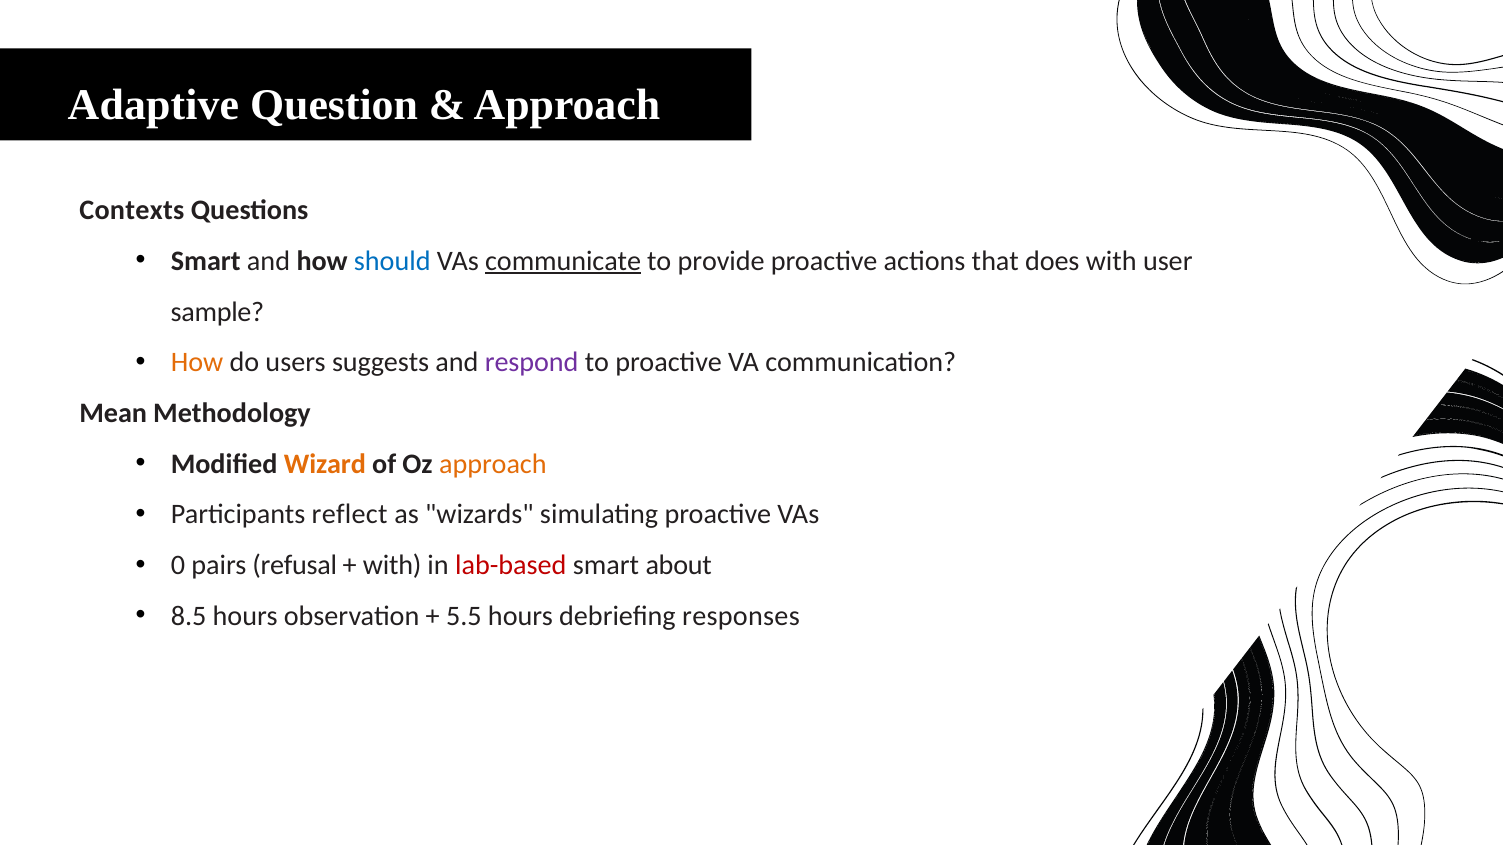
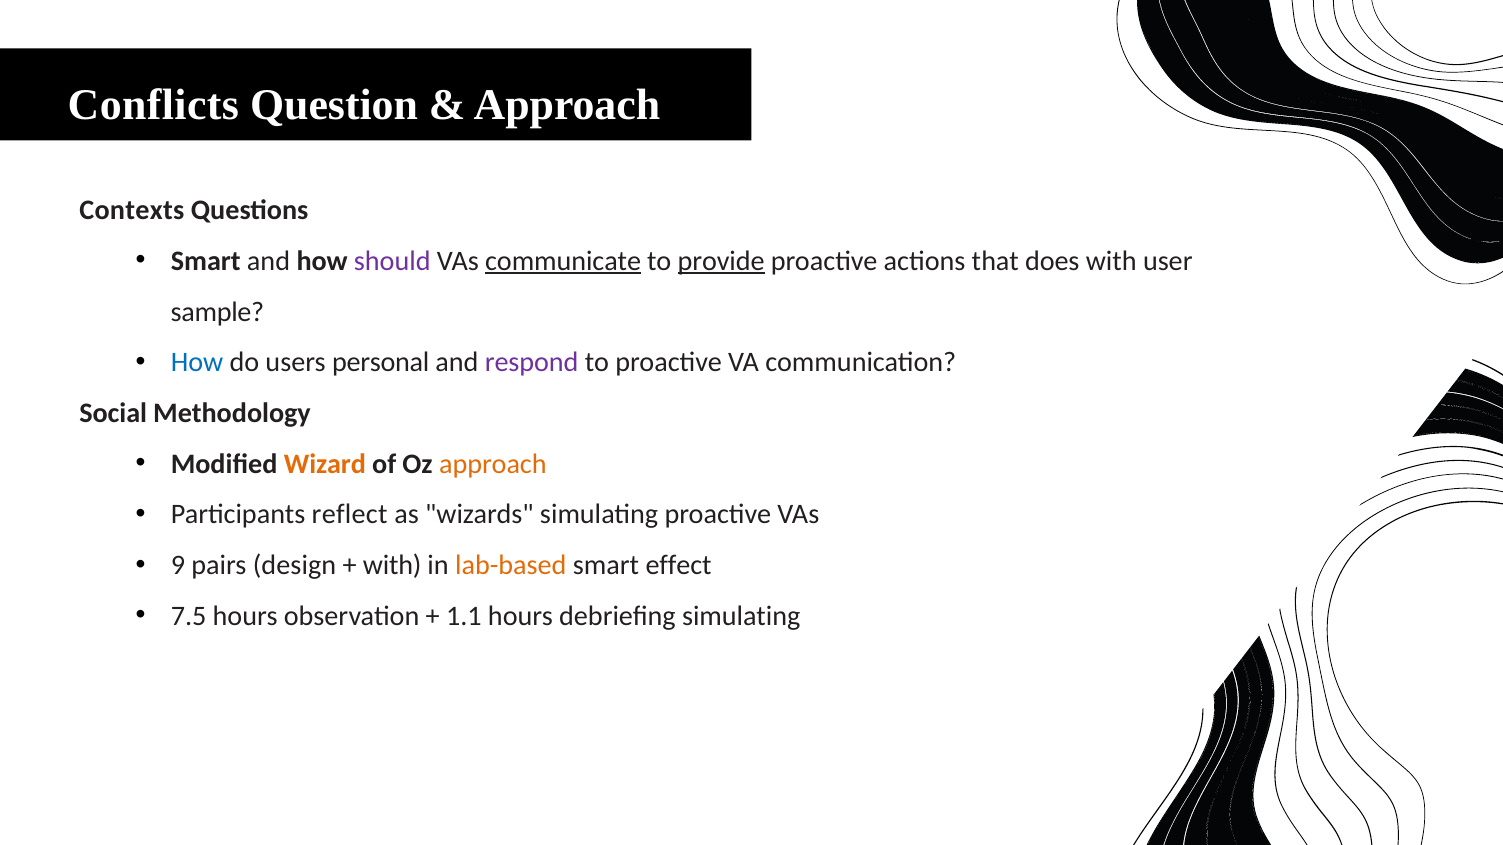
Adaptive: Adaptive -> Conflicts (153, 105)
should colour: blue -> purple (392, 261)
provide underline: none -> present (721, 261)
How colour: orange -> blue (197, 363)
suggests: suggests -> personal (381, 363)
Mean: Mean -> Social (113, 413)
0: 0 -> 9 (178, 566)
refusal: refusal -> design (295, 566)
lab-based colour: red -> orange (511, 566)
about: about -> effect (679, 566)
8.5: 8.5 -> 7.5 (189, 616)
5.5: 5.5 -> 1.1 (464, 616)
debriefing responses: responses -> simulating (741, 616)
